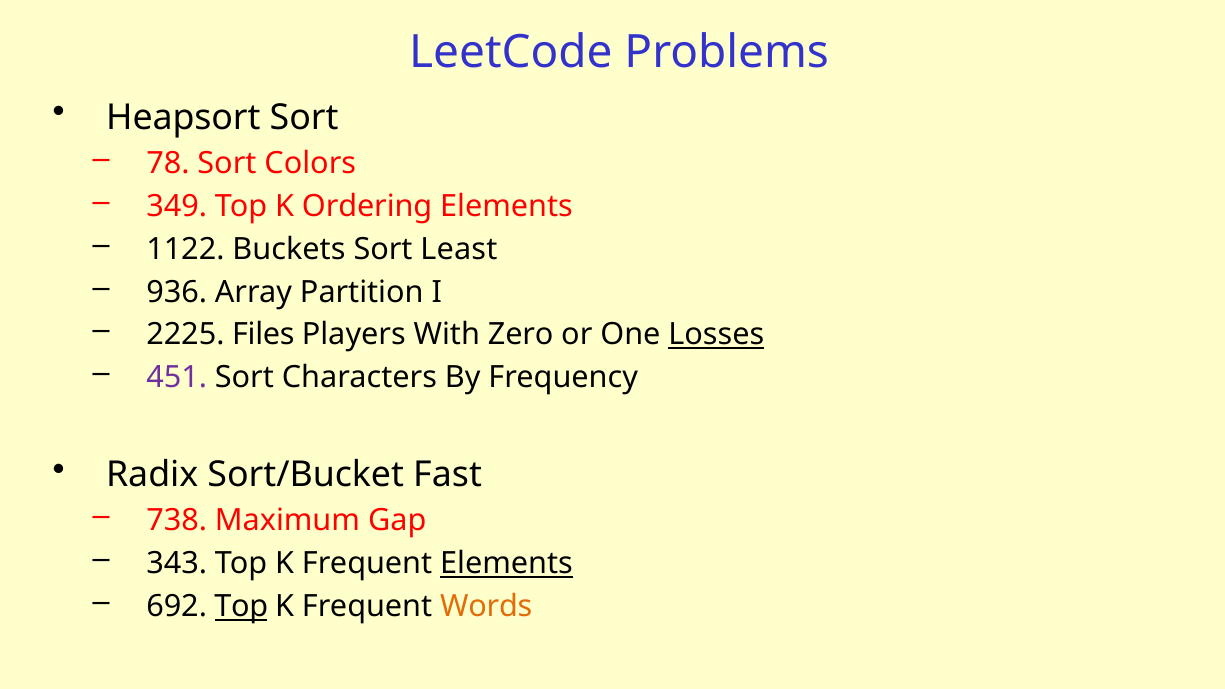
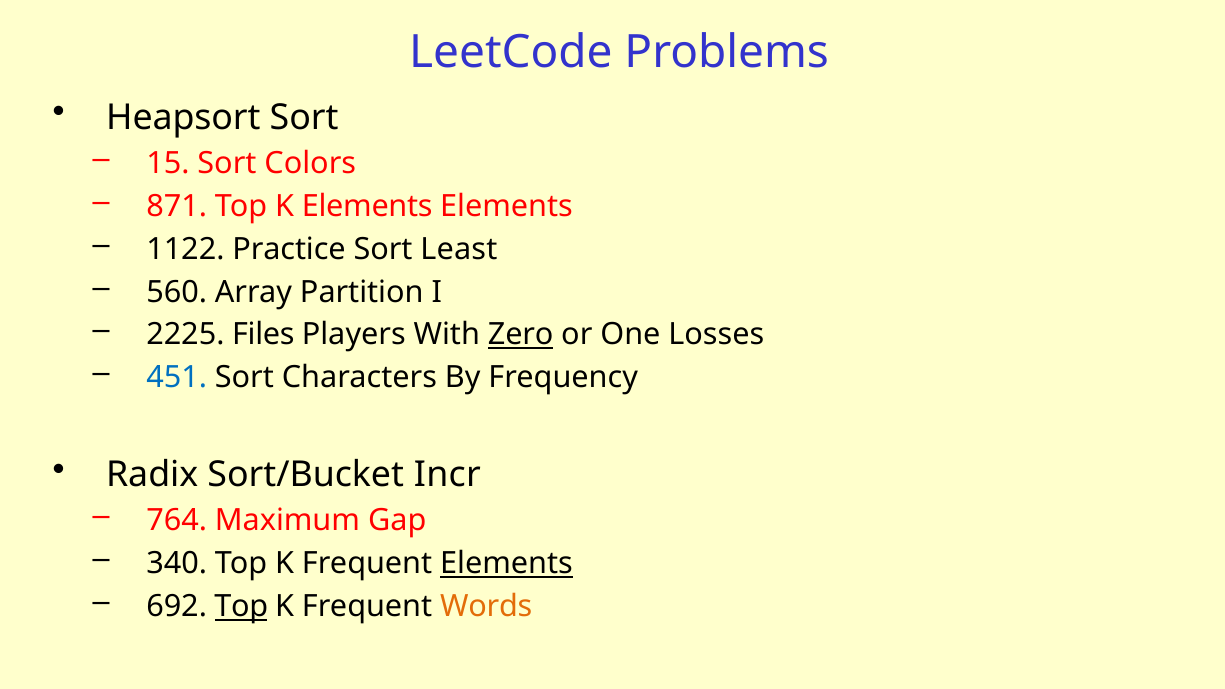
78: 78 -> 15 (168, 163)
349: 349 -> 871 (177, 206)
K Ordering: Ordering -> Elements (367, 206)
Buckets: Buckets -> Practice (289, 249)
936: 936 -> 560 (177, 292)
Zero underline: none -> present (521, 335)
Losses underline: present -> none (716, 335)
451 colour: purple -> blue (177, 378)
Fast: Fast -> Incr (447, 475)
738: 738 -> 764 (177, 521)
343: 343 -> 340 (177, 564)
